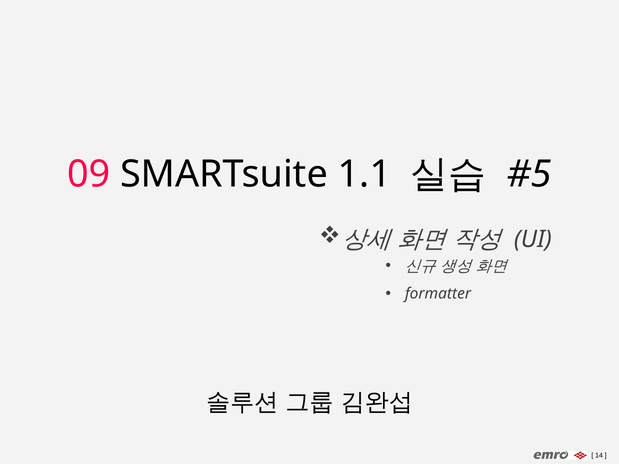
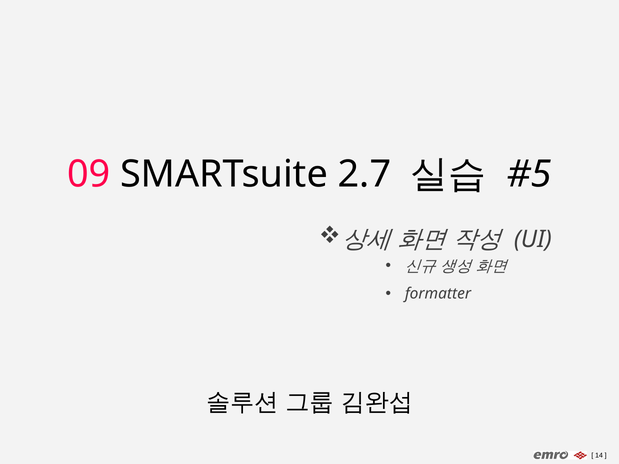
1.1: 1.1 -> 2.7 (364, 174)
